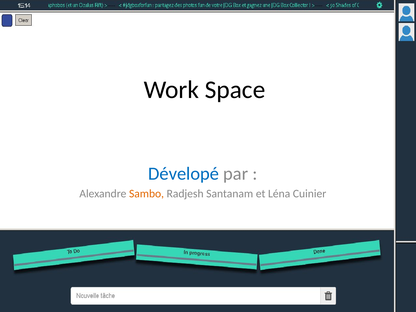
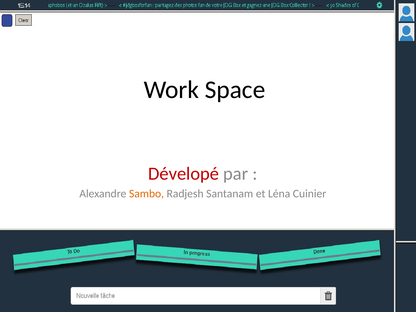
Dévelopé colour: blue -> red (184, 174)
